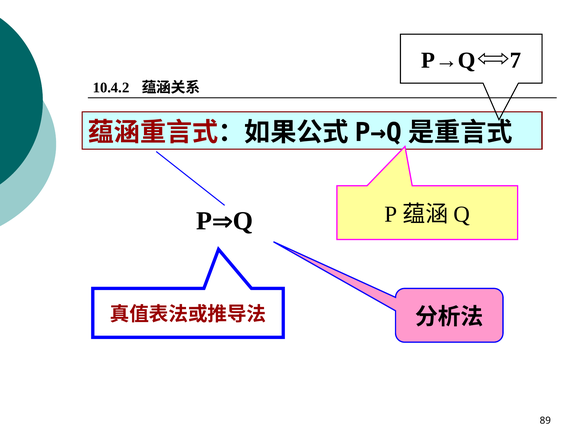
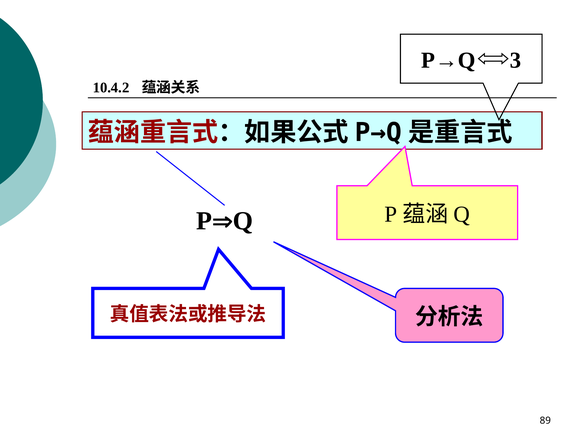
7: 7 -> 3 (515, 60)
